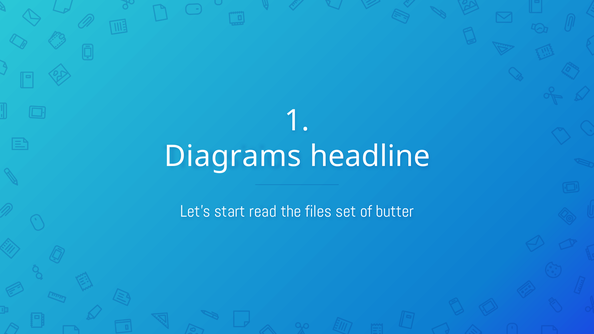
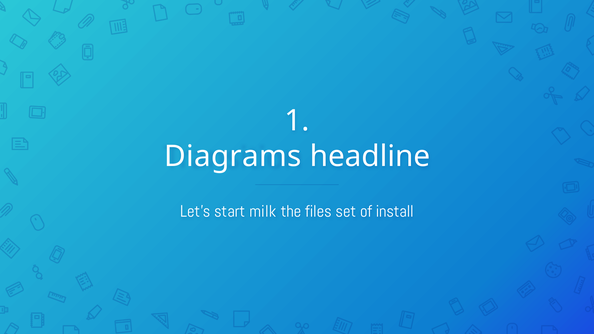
read: read -> milk (263, 211)
butter: butter -> install (395, 211)
